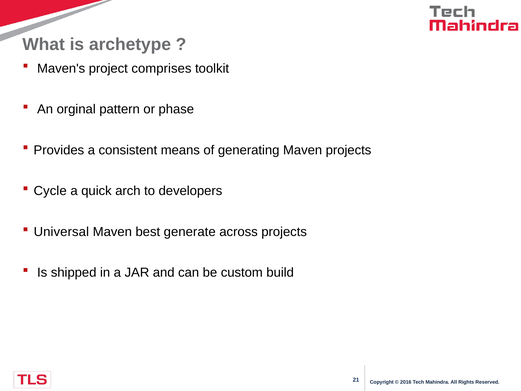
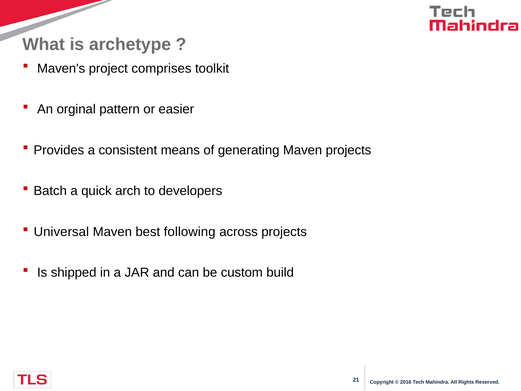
phase: phase -> easier (176, 109)
Cycle: Cycle -> Batch (50, 191)
generate: generate -> following (190, 232)
